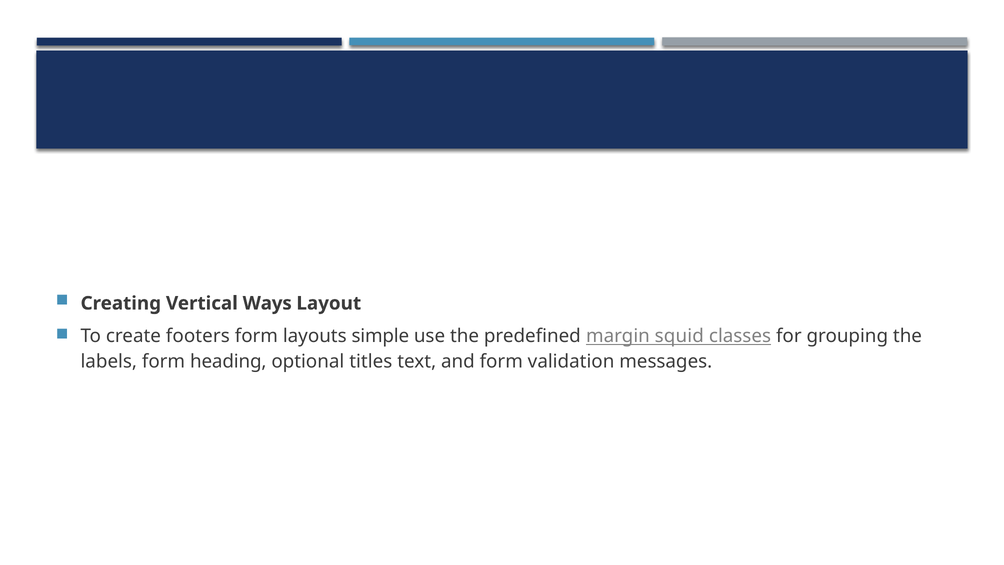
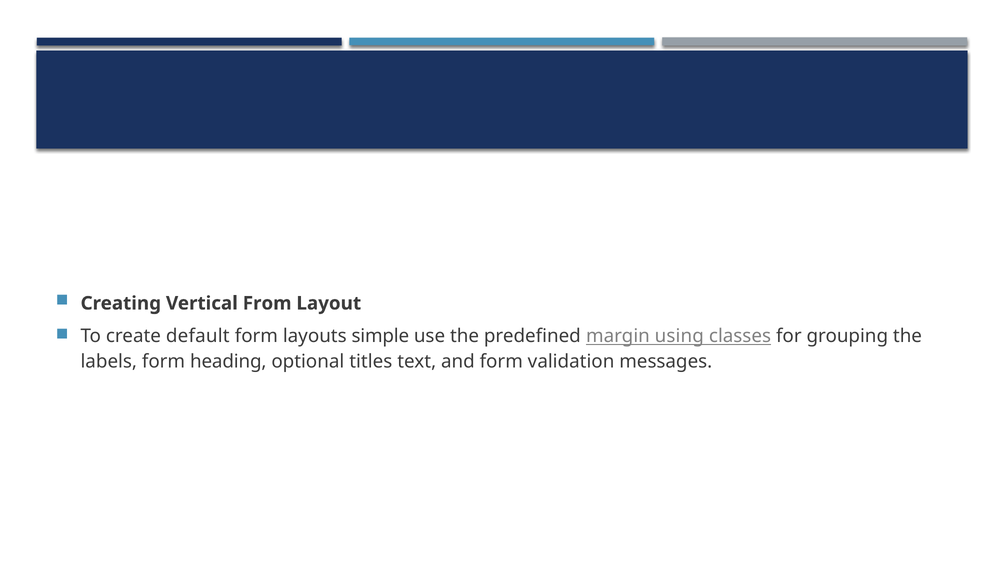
Ways: Ways -> From (267, 303)
footers: footers -> default (198, 336)
squid: squid -> using (679, 336)
